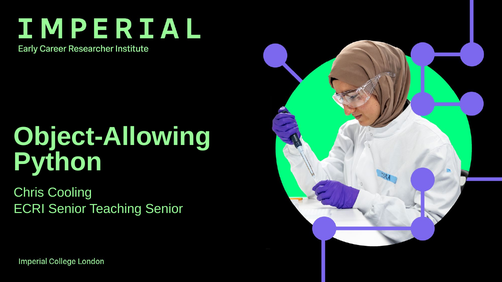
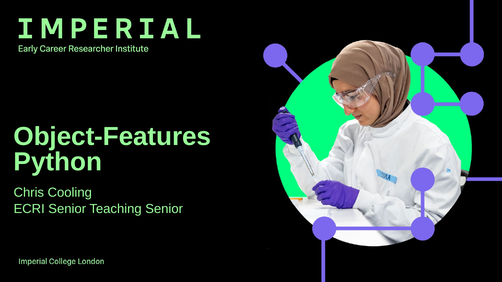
Object-Allowing: Object-Allowing -> Object-Features (112, 137)
